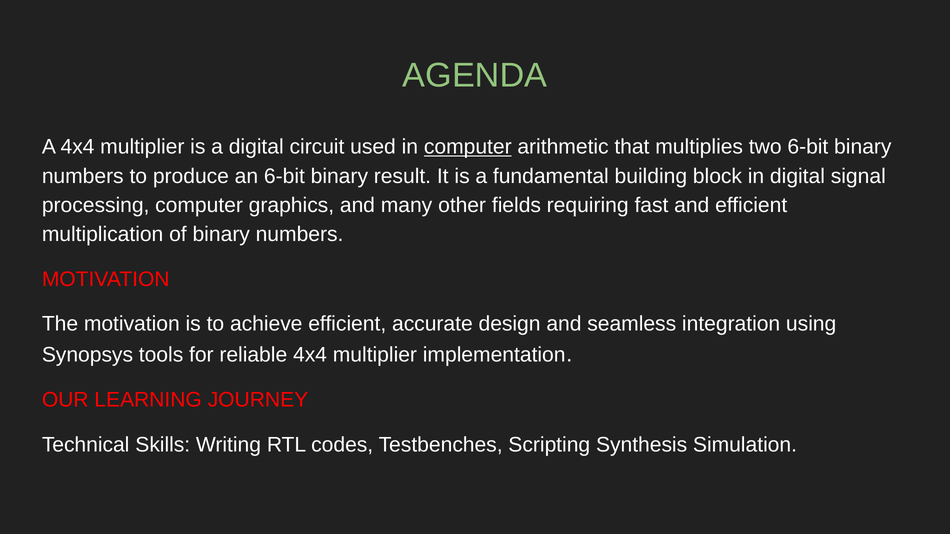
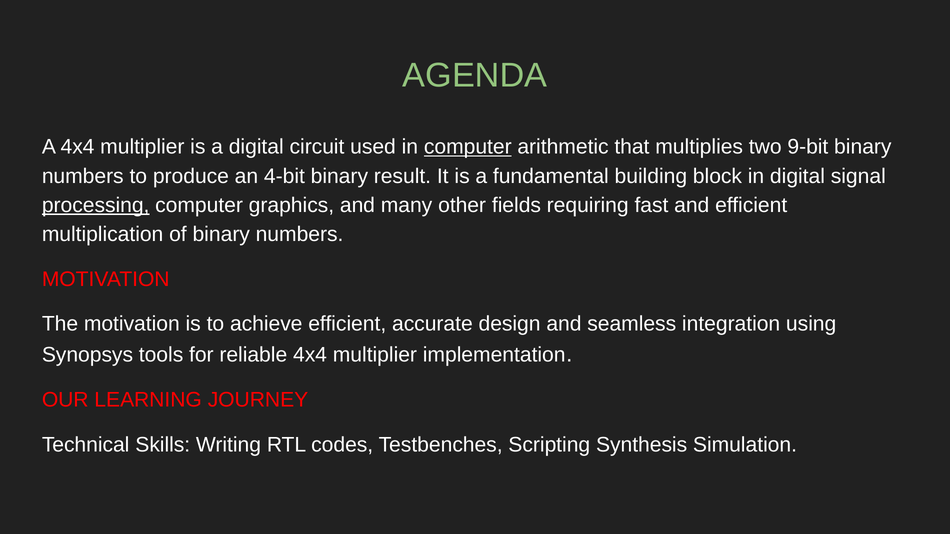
two 6-bit: 6-bit -> 9-bit (808, 147)
an 6-bit: 6-bit -> 4-bit (284, 176)
processing underline: none -> present (96, 205)
